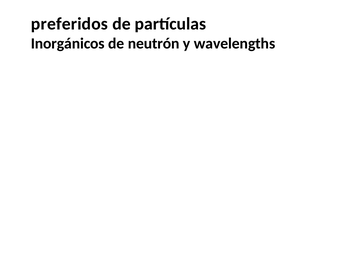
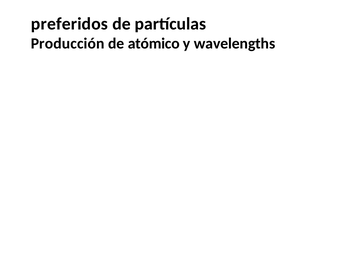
Inorgánicos: Inorgánicos -> Producción (68, 44)
neutrón: neutrón -> atómico (154, 44)
